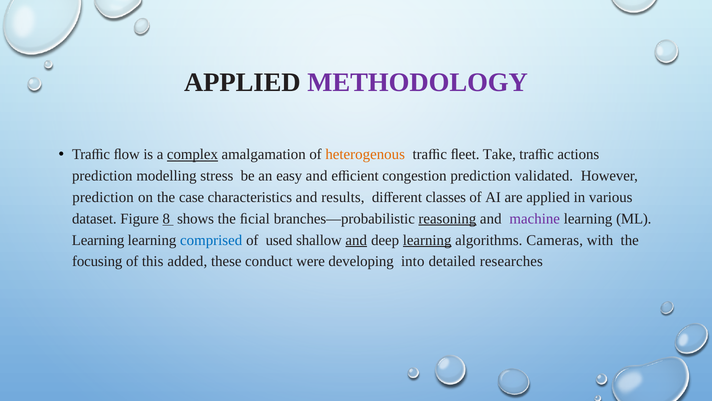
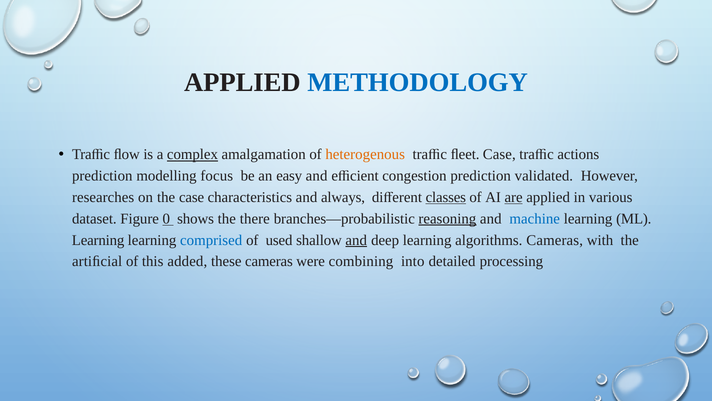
METHODOLOGY colour: purple -> blue (418, 83)
ﬂeet Take: Take -> Case (499, 154)
stress: stress -> focus (217, 176)
prediction: prediction -> researches (103, 197)
results: results -> always (343, 197)
classes underline: none -> present (446, 197)
are underline: none -> present (514, 197)
8: 8 -> 0 (166, 218)
ﬁcial: ﬁcial -> there (255, 218)
machine colour: purple -> blue (535, 218)
learning underline: present -> none (427, 240)
focusing: focusing -> artiﬁcial (97, 261)
these conduct: conduct -> cameras (269, 261)
developing: developing -> combining (361, 261)
researches: researches -> processing (511, 261)
